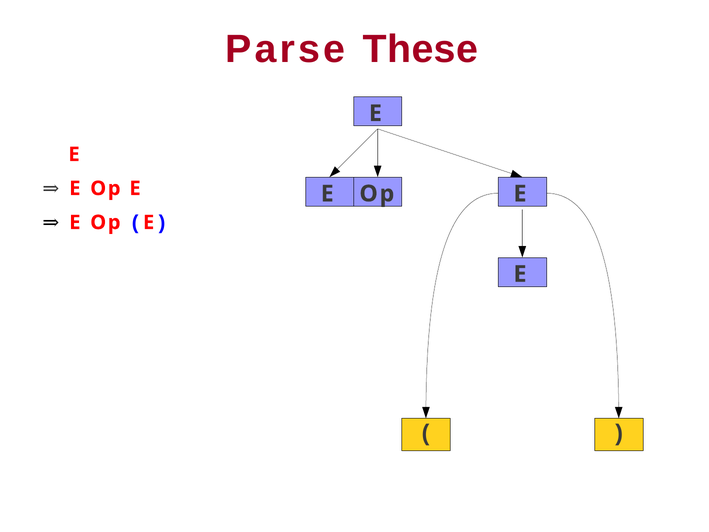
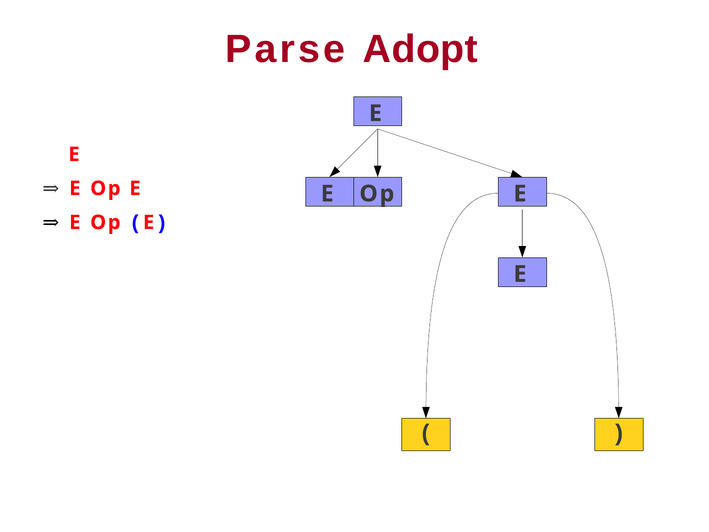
These: These -> Adopt (420, 49)
